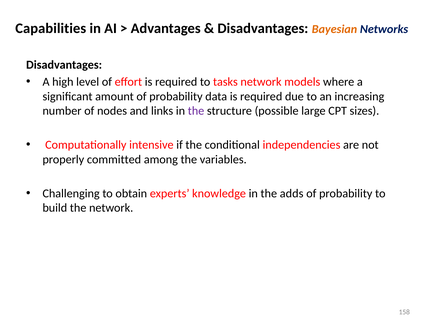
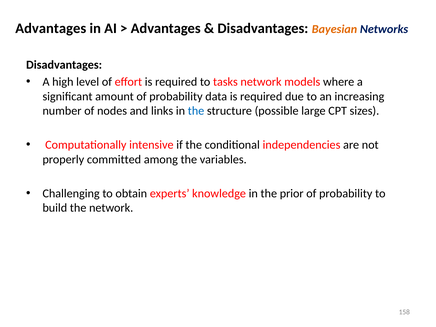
Capabilities: Capabilities -> Advantages (51, 28)
the colour: purple -> blue (196, 111)
adds: adds -> prior (292, 193)
